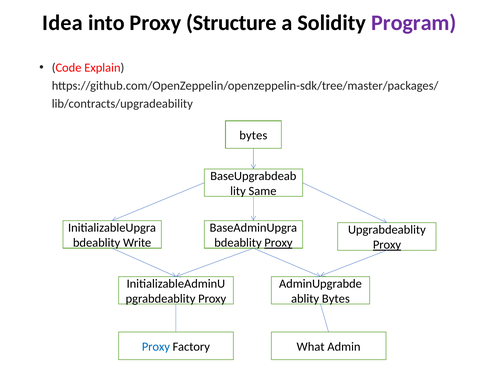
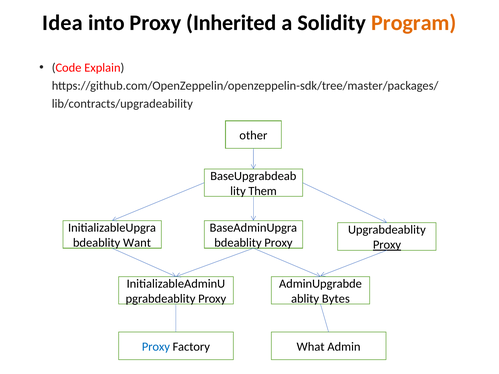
Structure: Structure -> Inherited (231, 23)
Program colour: purple -> orange (414, 23)
bytes: bytes -> other (253, 136)
Same: Same -> Them (263, 191)
Write: Write -> Want (137, 243)
Proxy underline: present -> none (278, 243)
